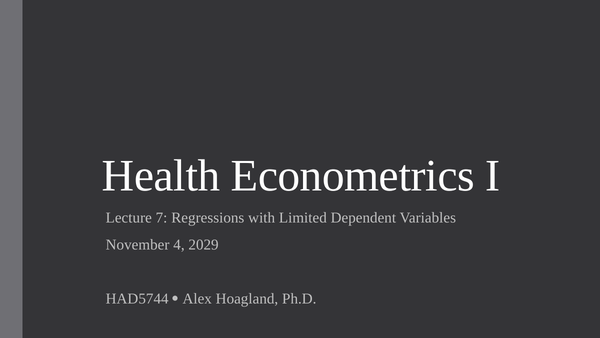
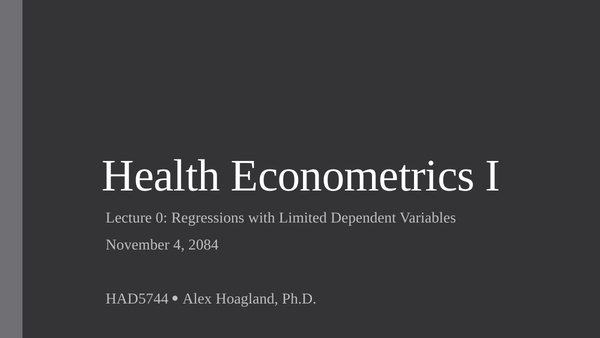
7: 7 -> 0 (162, 217)
2029: 2029 -> 2084 (204, 244)
